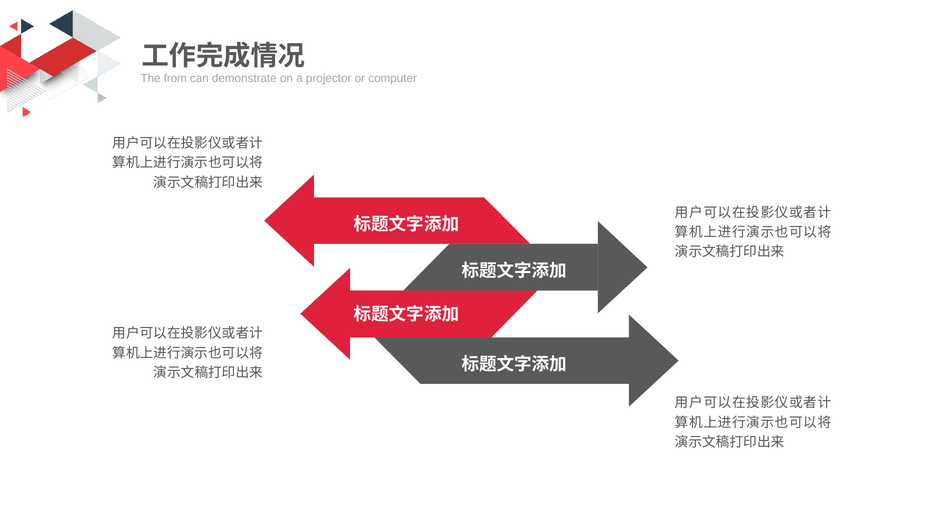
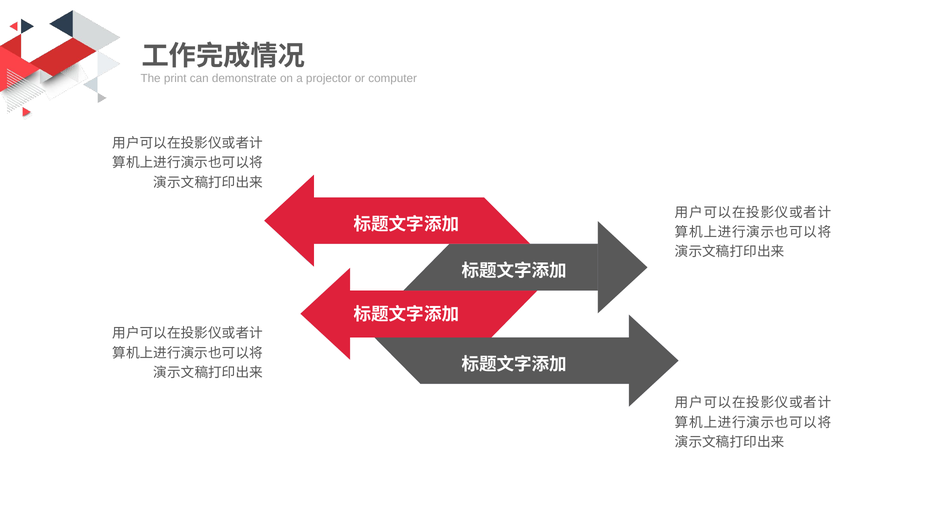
from: from -> print (175, 78)
